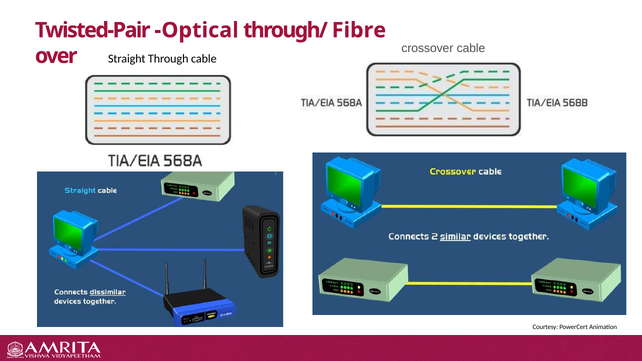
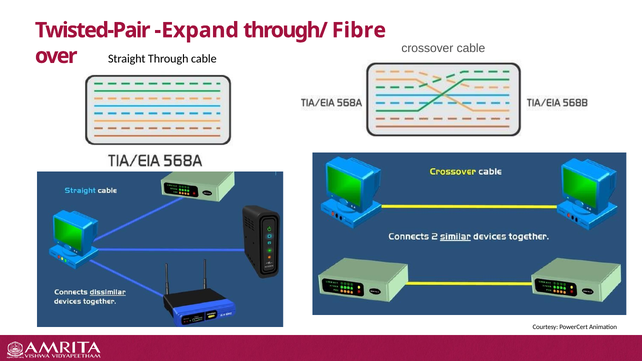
Optical: Optical -> Expand (197, 30)
